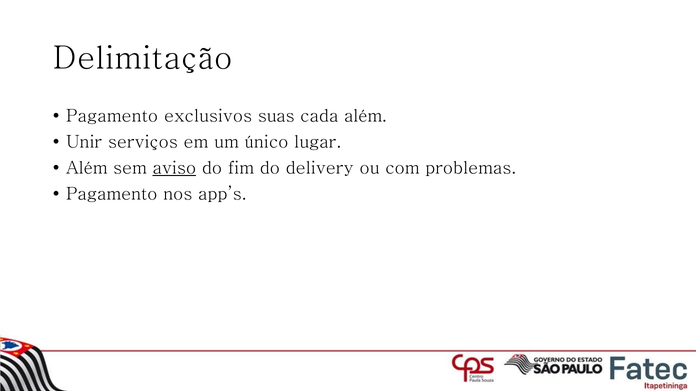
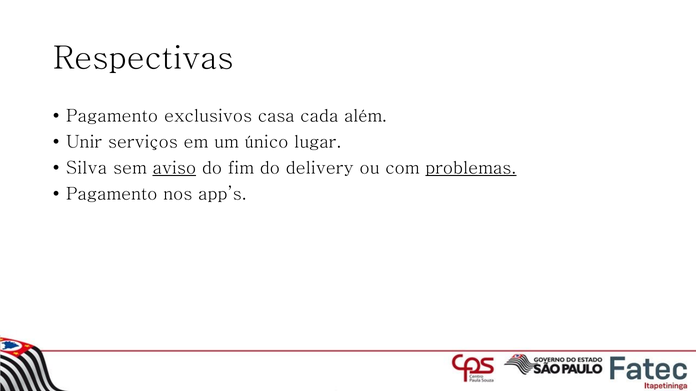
Delimitação: Delimitação -> Respectivas (143, 58)
suas: suas -> casa (276, 116)
Além: Além -> Silva (87, 168)
problemas underline: none -> present (471, 168)
